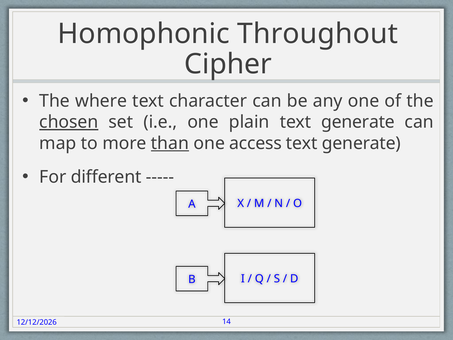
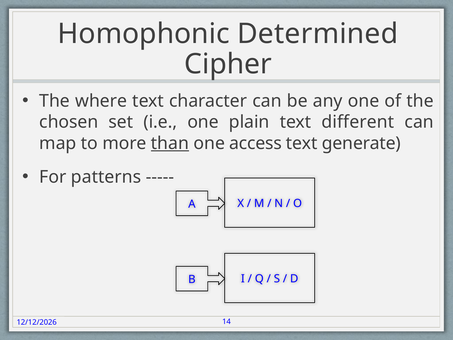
Throughout: Throughout -> Determined (318, 34)
chosen underline: present -> none (69, 122)
plain text generate: generate -> different (358, 122)
different: different -> patterns (106, 177)
